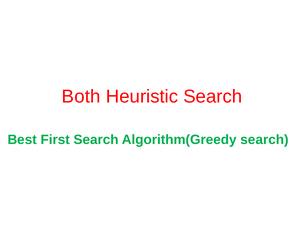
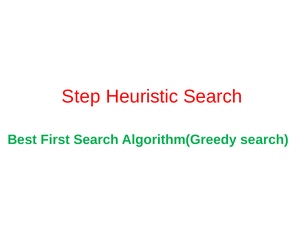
Both: Both -> Step (81, 97)
